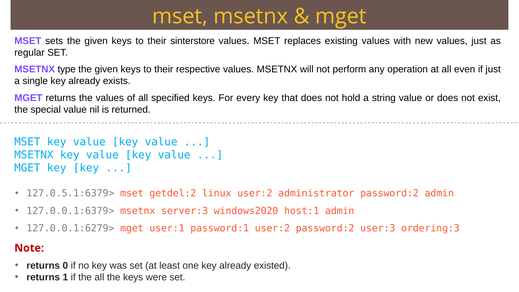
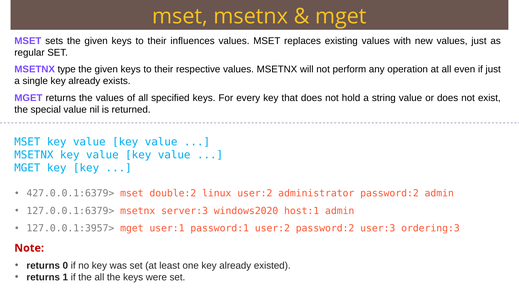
sinterstore: sinterstore -> influences (193, 41)
127.0.5.1:6379>: 127.0.5.1:6379> -> 427.0.0.1:6379> (70, 193)
getdel:2: getdel:2 -> double:2 (173, 193)
127.0.0.1:6279>: 127.0.0.1:6279> -> 127.0.0.1:3957> (70, 228)
